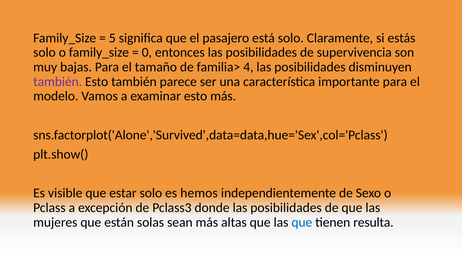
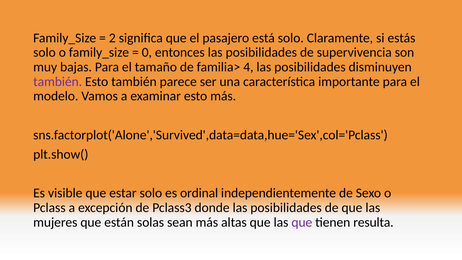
5: 5 -> 2 (112, 38)
hemos: hemos -> ordinal (199, 193)
que colour: blue -> purple (302, 222)
